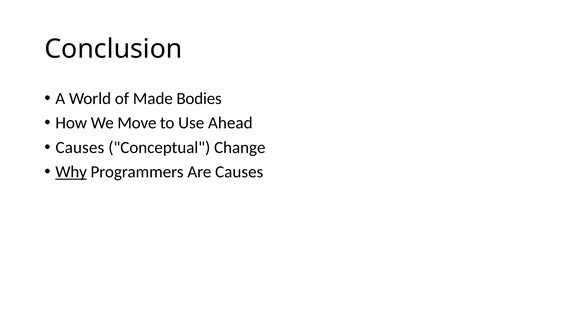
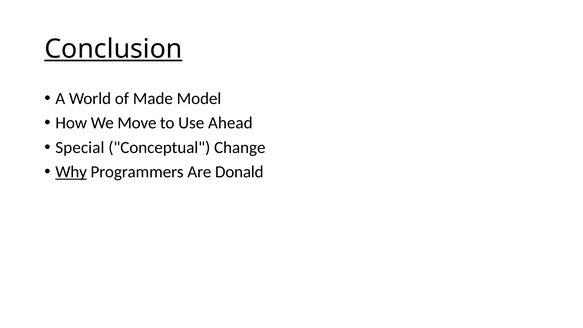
Conclusion underline: none -> present (113, 49)
Bodies: Bodies -> Model (199, 99)
Causes: Causes -> Special (80, 147)
Are Causes: Causes -> Donald (239, 172)
